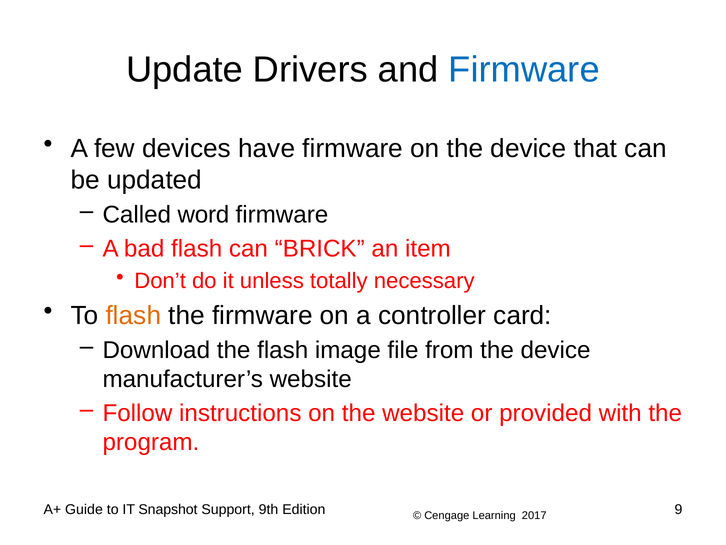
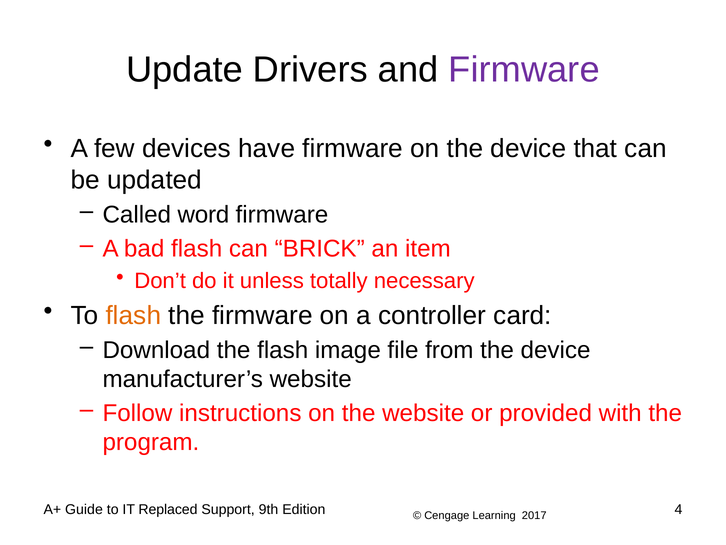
Firmware colour: blue -> purple (524, 70)
Snapshot: Snapshot -> Replaced (168, 509)
9: 9 -> 4 (679, 509)
